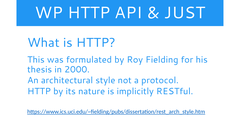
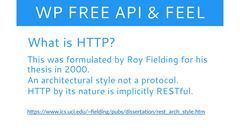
WP HTTP: HTTP -> FREE (89, 13)
JUST: JUST -> FEEL (185, 13)
